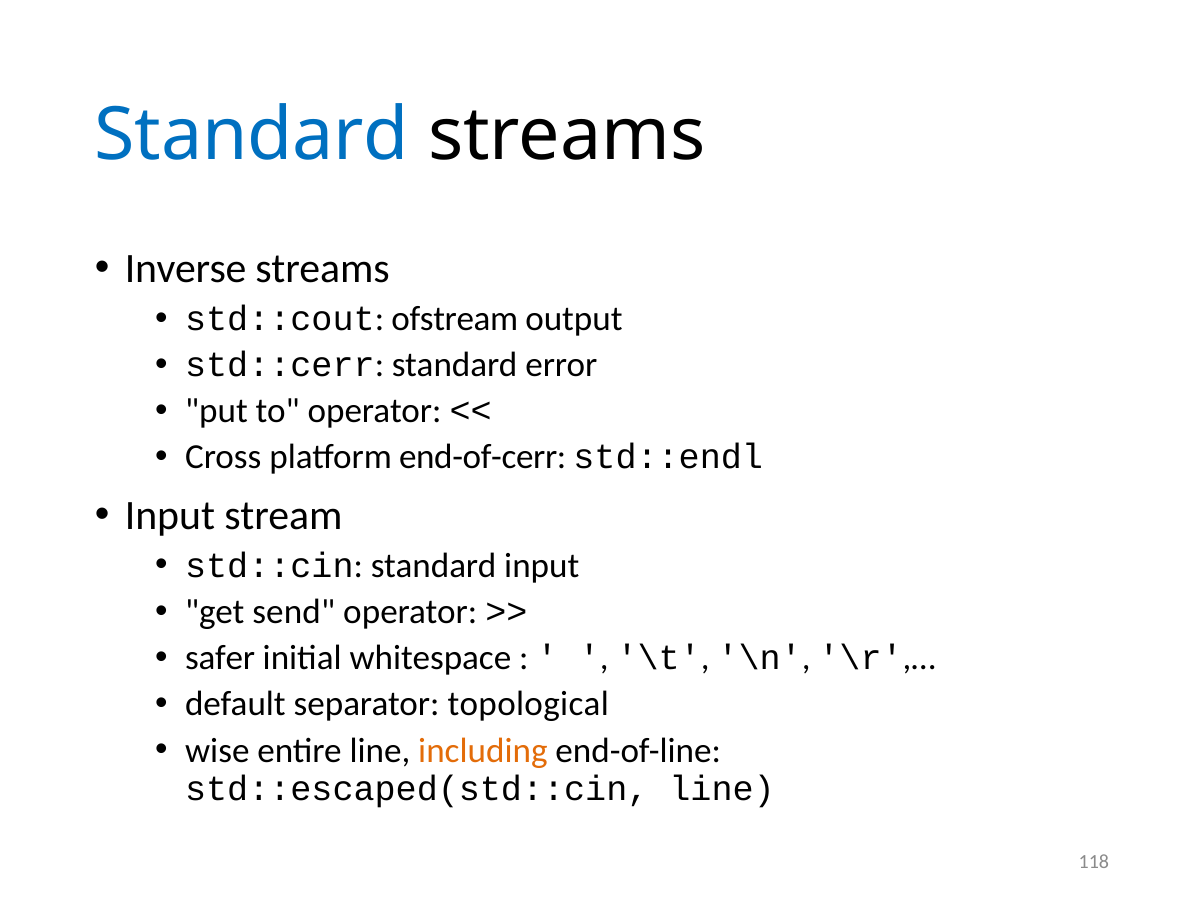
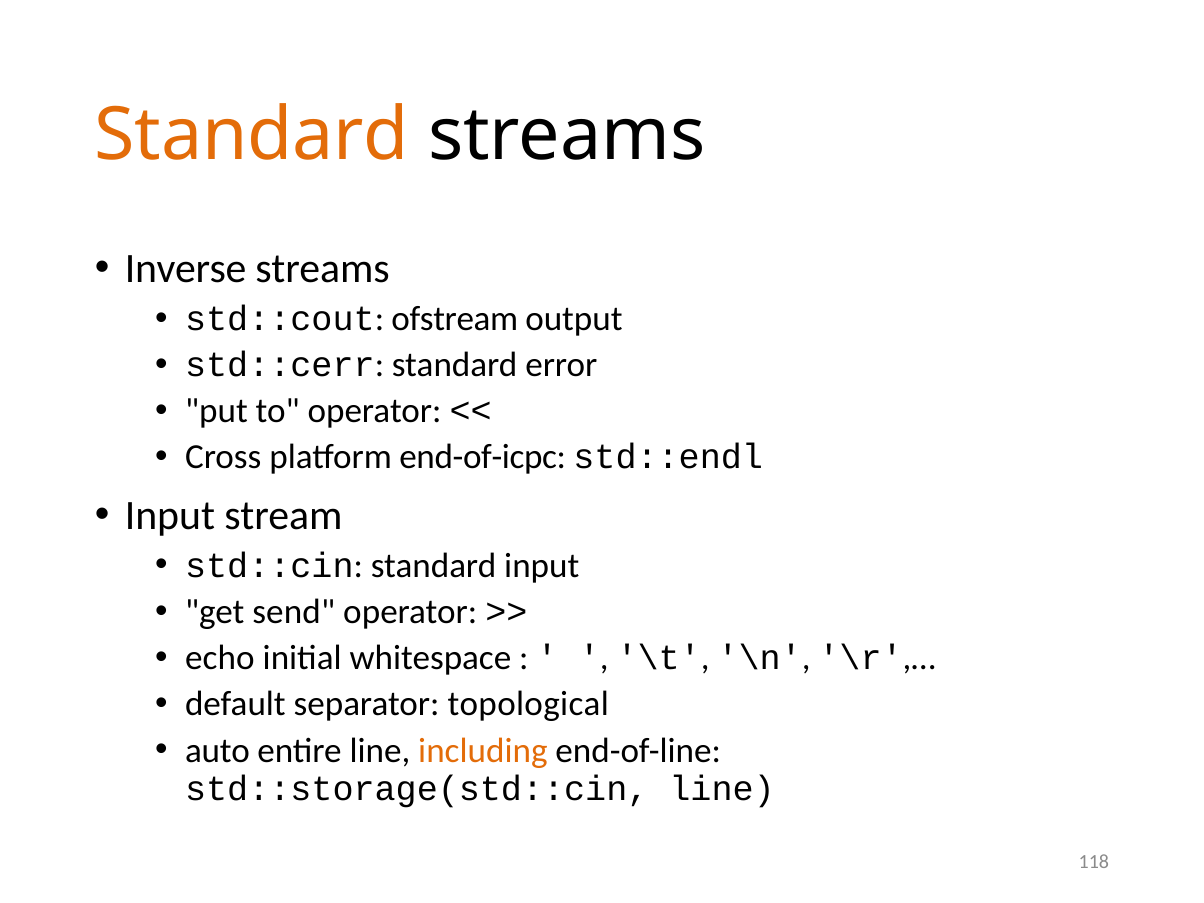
Standard colour: blue -> orange (252, 135)
end-of-cerr: end-of-cerr -> end-of-icpc (483, 457)
safer: safer -> echo (220, 658)
wise: wise -> auto (217, 751)
std::escaped(std::cin: std::escaped(std::cin -> std::storage(std::cin (417, 789)
